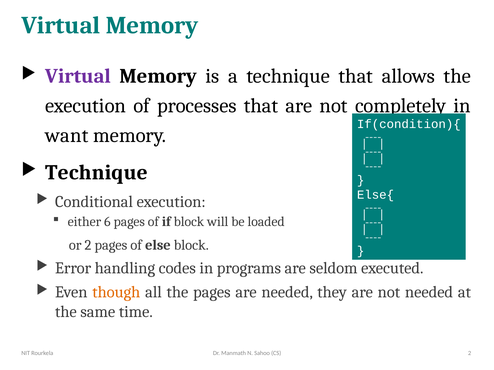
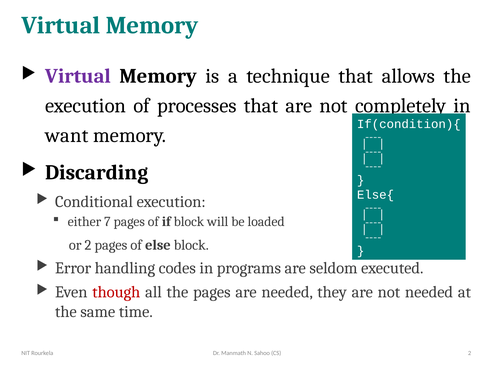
Technique: Technique -> Discarding (97, 173)
6: 6 -> 7 (107, 222)
though colour: orange -> red (116, 292)
